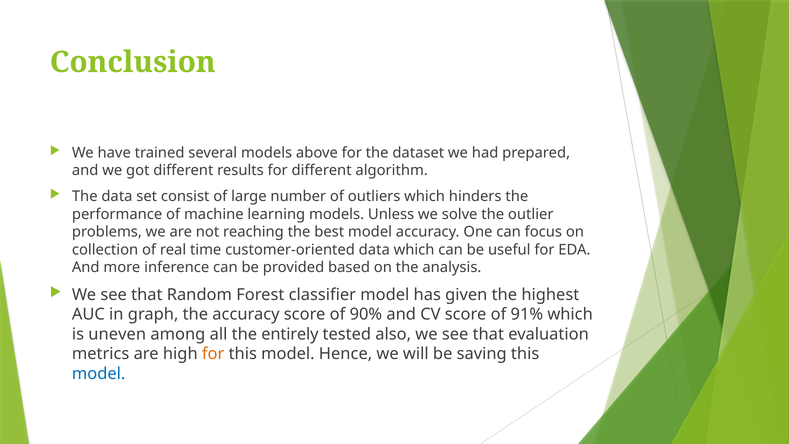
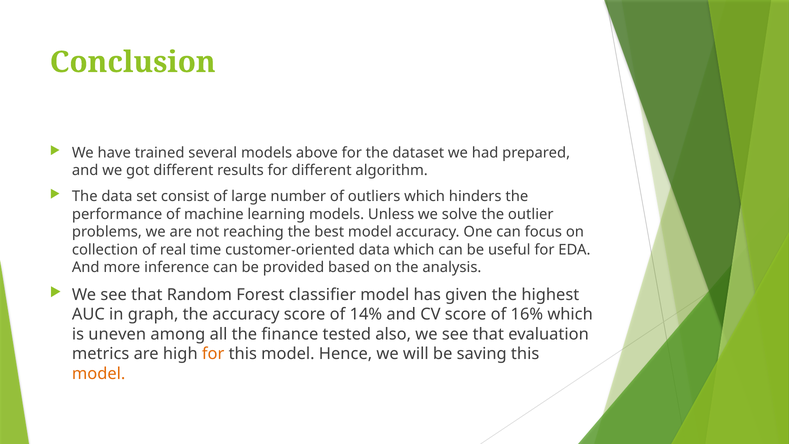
90%: 90% -> 14% (366, 314)
91%: 91% -> 16% (527, 314)
entirely: entirely -> finance (290, 334)
model colour: blue -> orange (99, 374)
